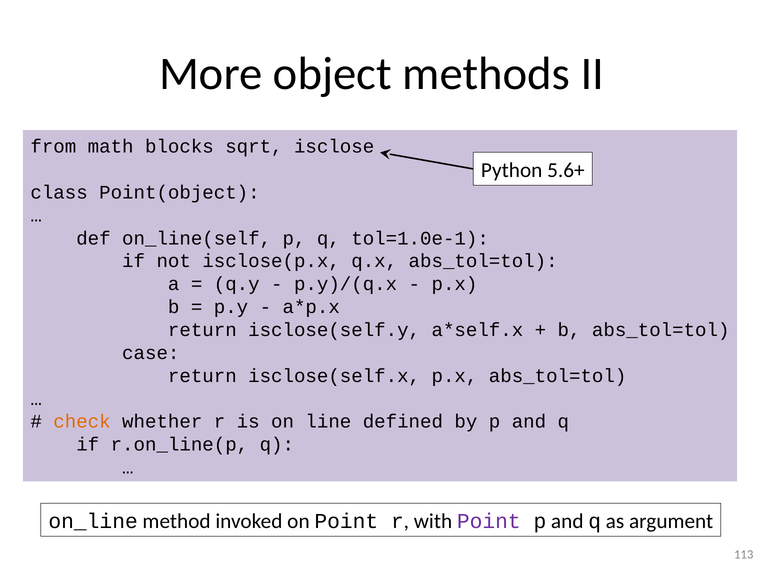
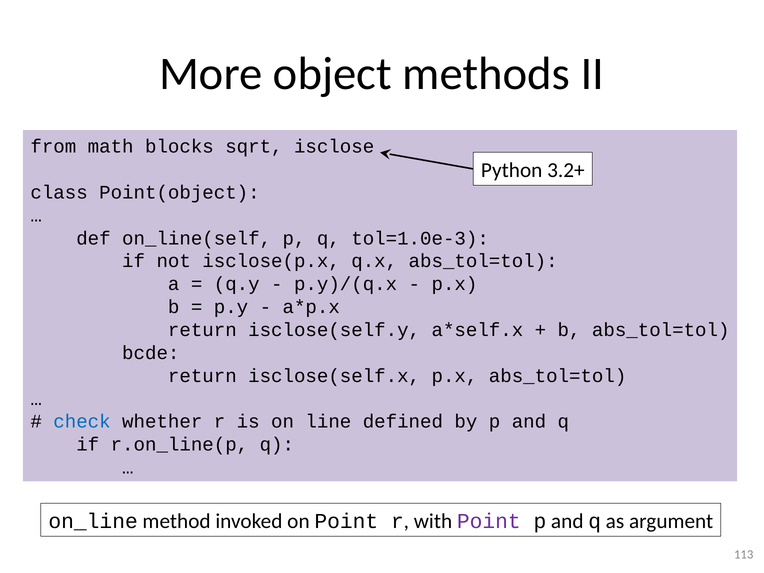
5.6+: 5.6+ -> 3.2+ (566, 170)
tol=1.0e-1: tol=1.0e-1 -> tol=1.0e-3 (420, 238)
case: case -> bcde (151, 353)
check colour: orange -> blue (82, 422)
